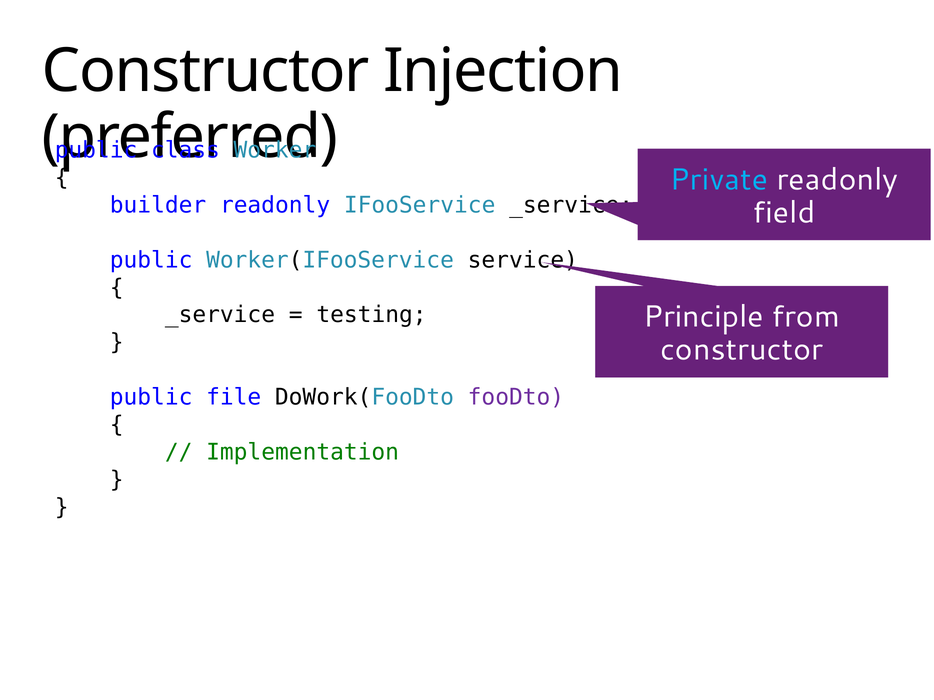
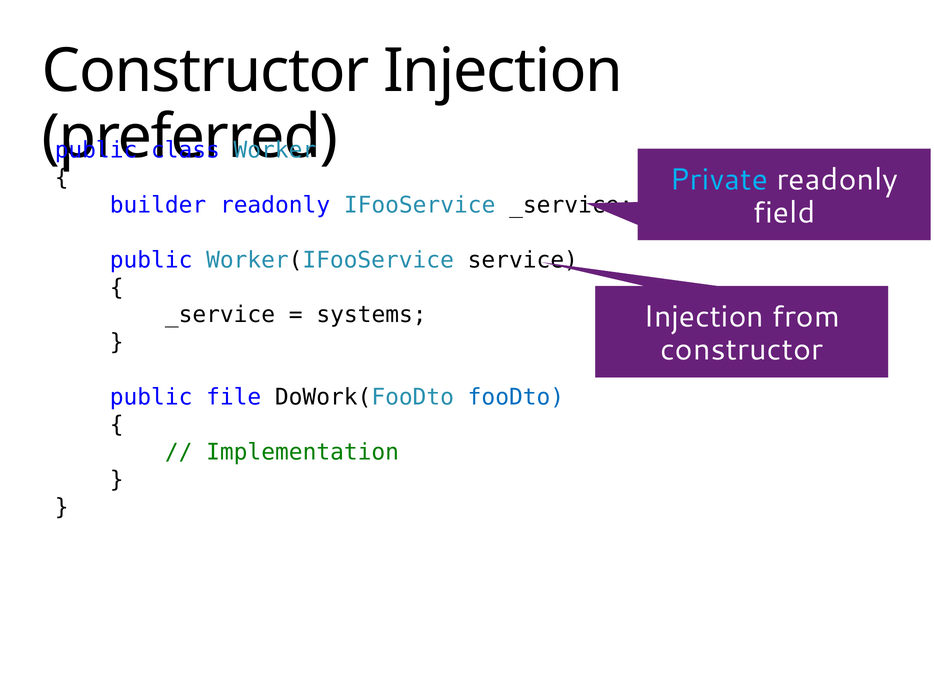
testing: testing -> systems (372, 315)
Principle: Principle -> Injection (704, 317)
fooDto colour: purple -> blue (516, 398)
